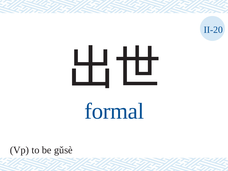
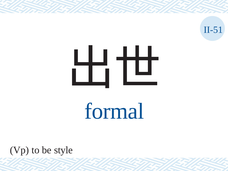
II-20: II-20 -> II-51 (213, 30)
gǔsè: gǔsè -> style (63, 150)
